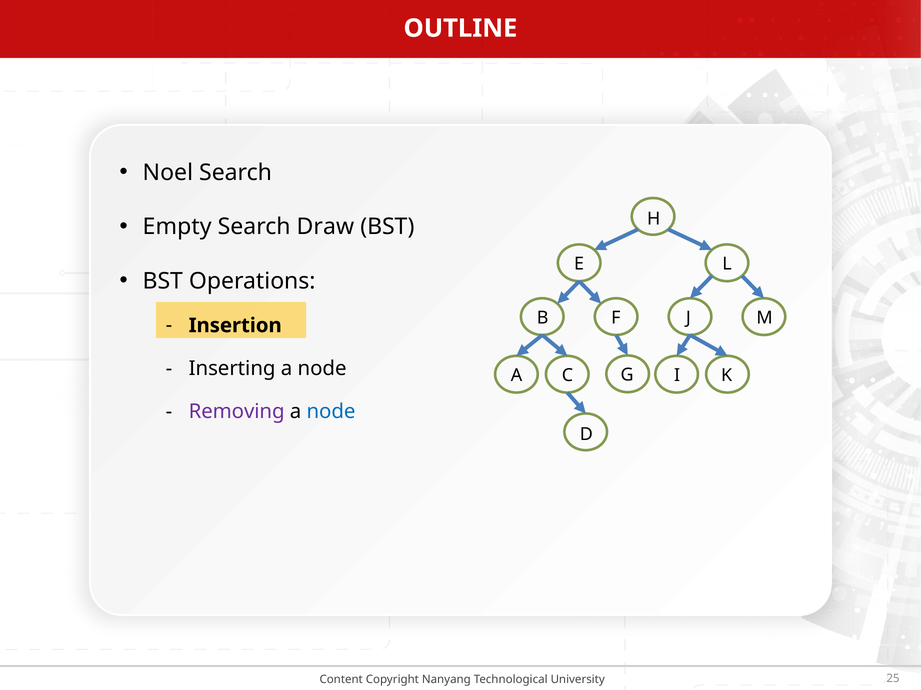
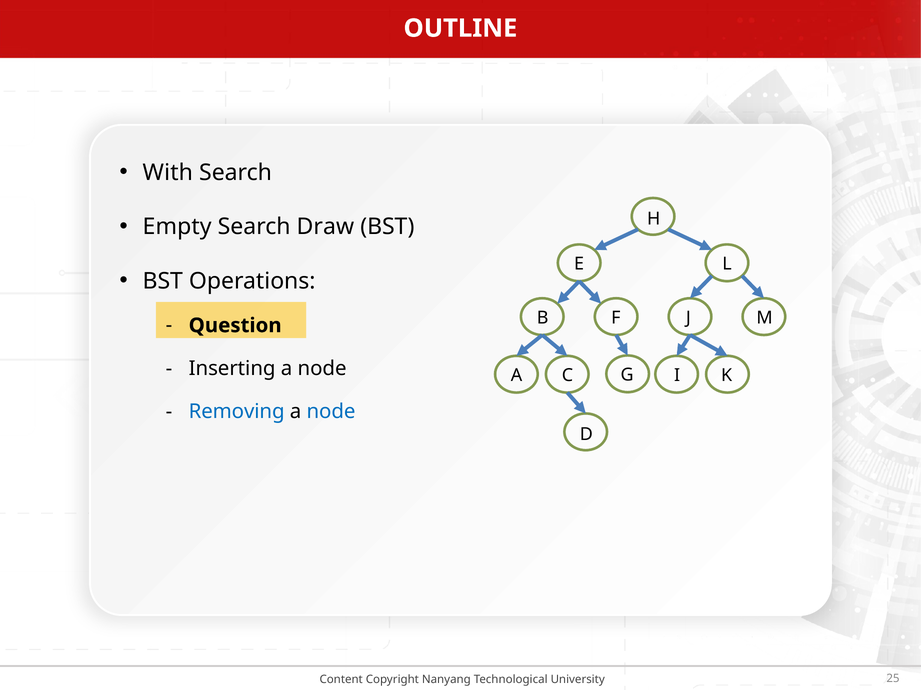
Noel: Noel -> With (168, 173)
Insertion: Insertion -> Question (235, 326)
Removing colour: purple -> blue (237, 412)
